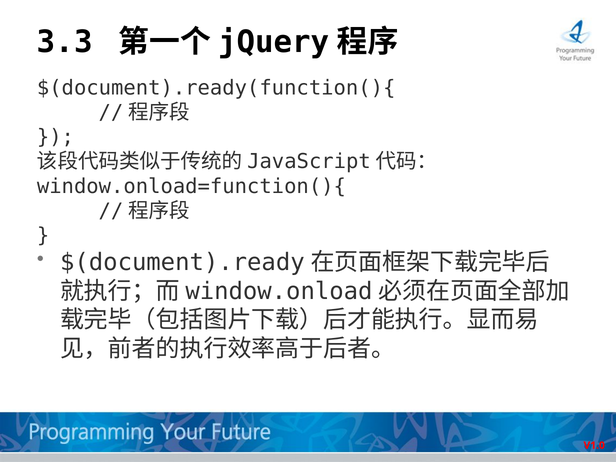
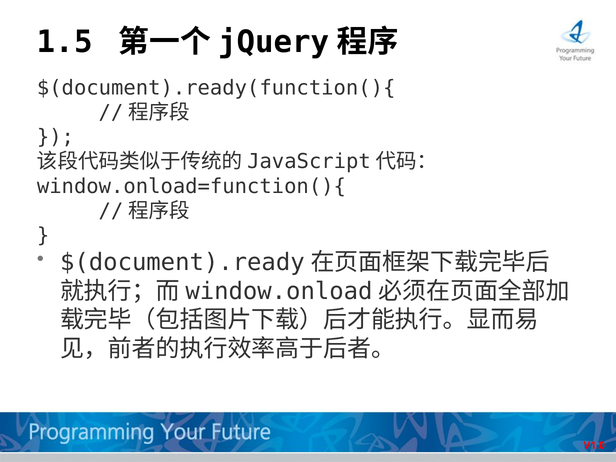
3.3: 3.3 -> 1.5 (65, 42)
